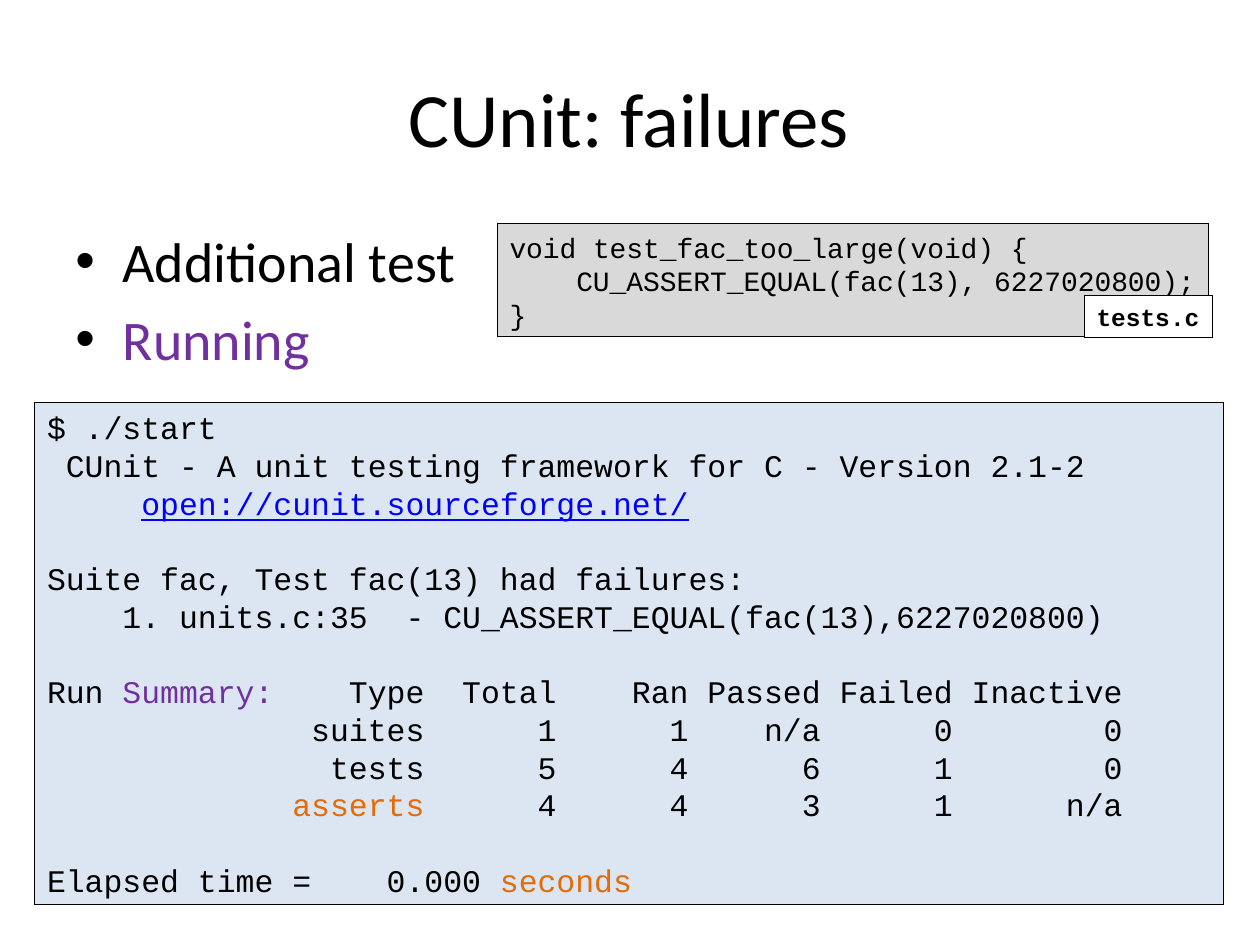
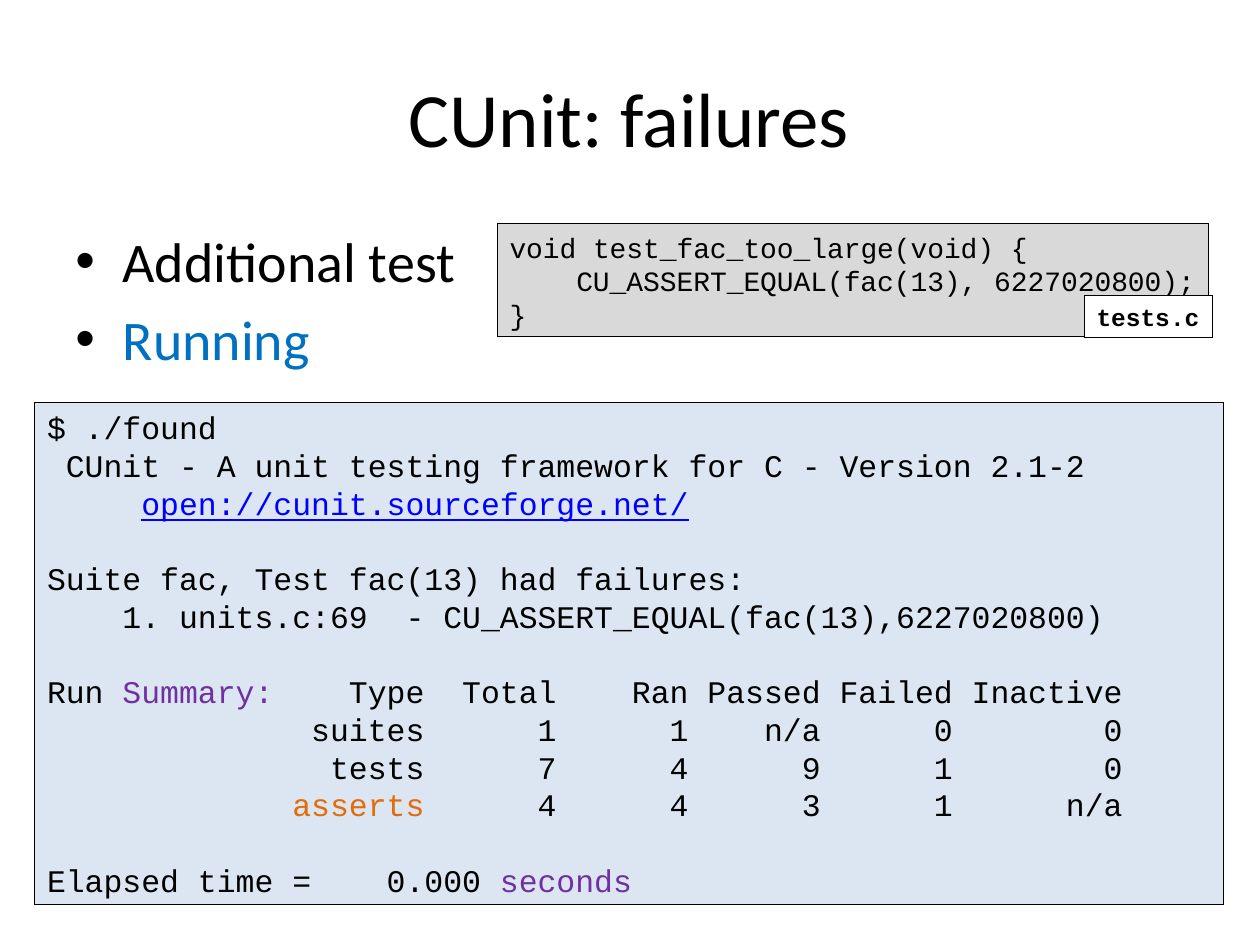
Running colour: purple -> blue (216, 342)
./start: ./start -> ./found (151, 430)
units.c:35: units.c:35 -> units.c:69 (273, 618)
5: 5 -> 7 (547, 769)
6: 6 -> 9 (811, 769)
seconds colour: orange -> purple (566, 883)
